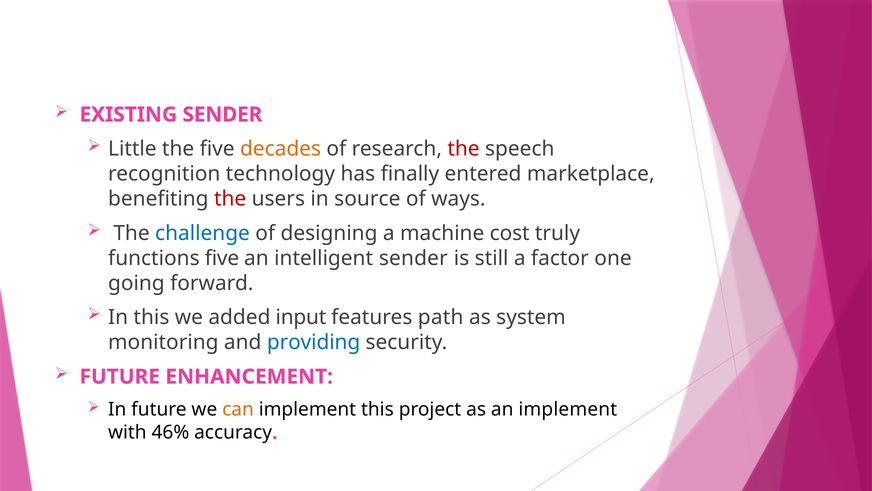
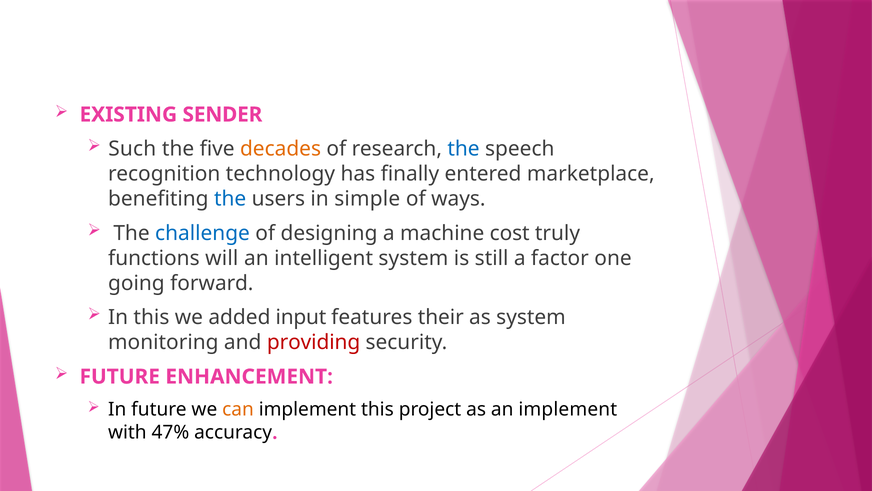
Little: Little -> Such (132, 149)
the colour: red -> blue (464, 149)
the colour: red -> blue (230, 199)
source: source -> simple (367, 199)
functions five: five -> will (222, 258)
intelligent sender: sender -> system (413, 258)
path: path -> their (441, 317)
providing colour: blue -> red (314, 342)
46%: 46% -> 47% (170, 432)
